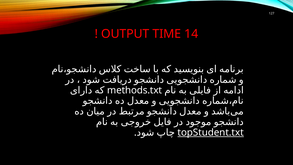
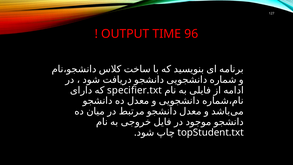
14: 14 -> 96 (191, 34)
methods.txt: methods.txt -> specifier.txt (135, 90)
topStudent.txt underline: present -> none (211, 132)
